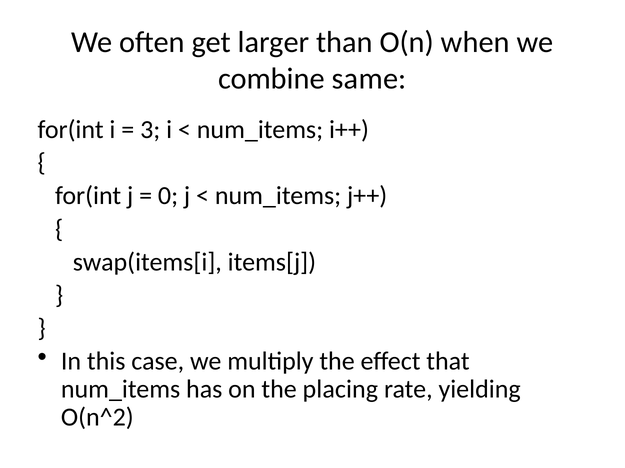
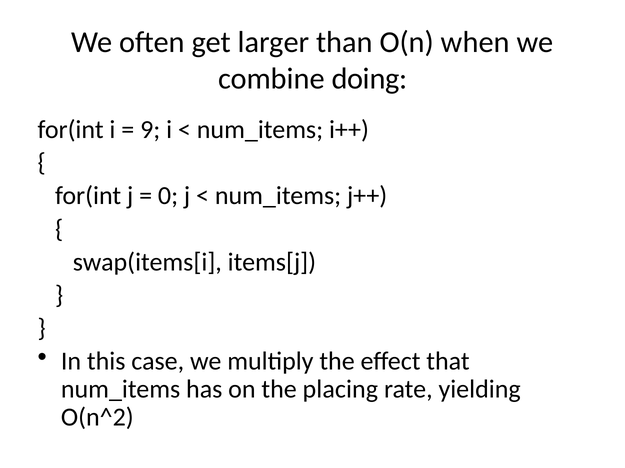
same: same -> doing (369, 79)
3: 3 -> 9 (150, 130)
